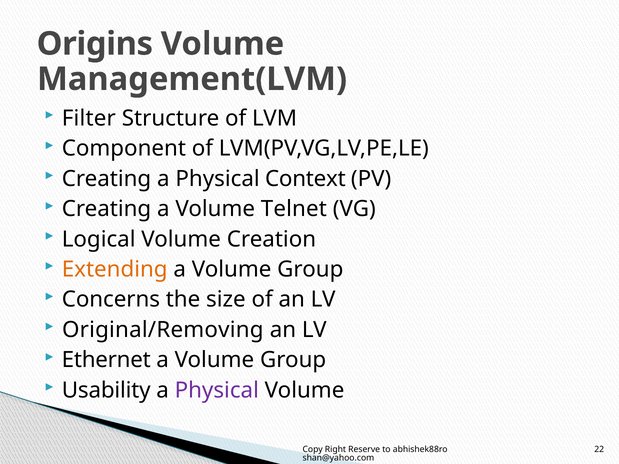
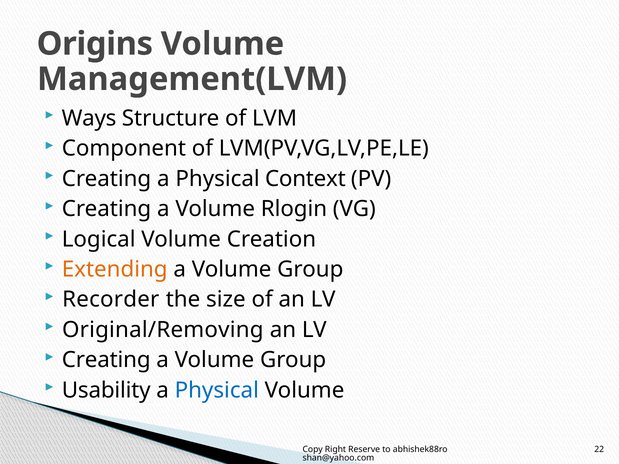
Filter: Filter -> Ways (89, 118)
Telnet: Telnet -> Rlogin (294, 209)
Concerns: Concerns -> Recorder (111, 300)
Ethernet: Ethernet -> Creating (106, 360)
Physical colour: purple -> blue (217, 390)
